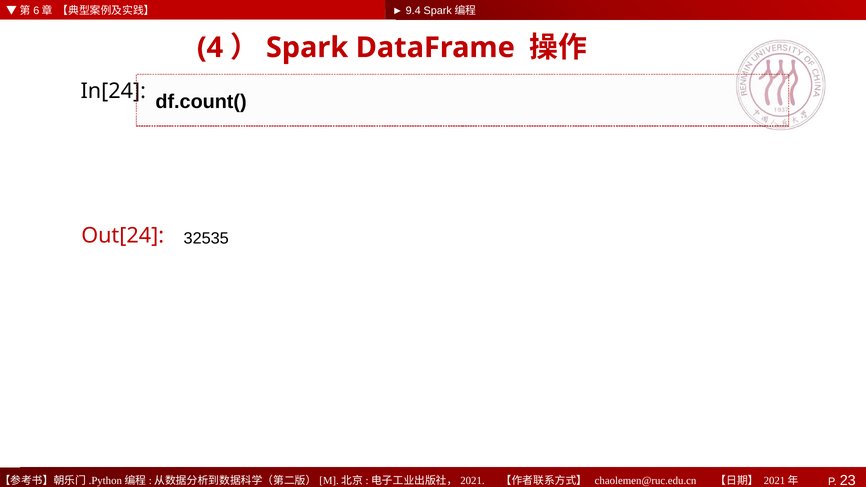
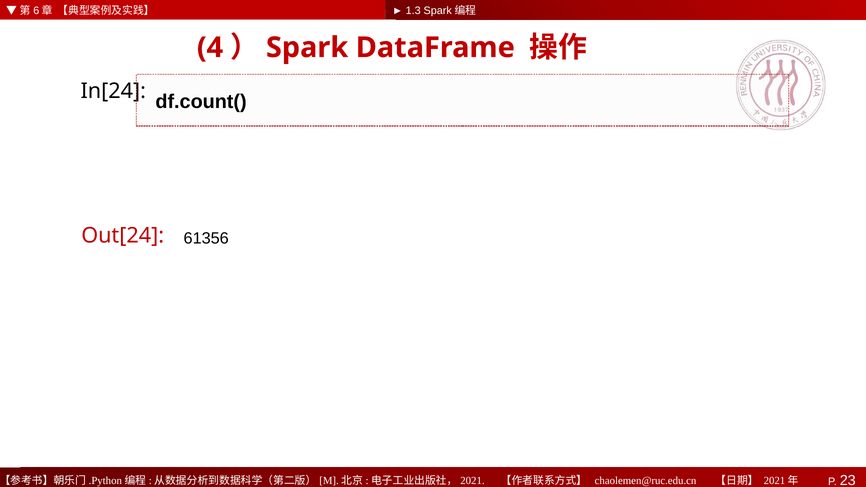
9.4: 9.4 -> 1.3 (413, 10)
32535: 32535 -> 61356 (206, 239)
